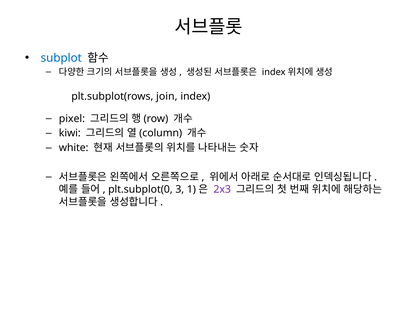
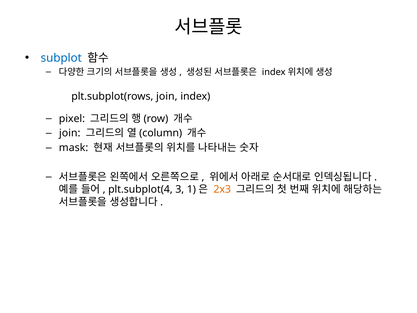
kiwi: kiwi -> join (70, 133)
white: white -> mask (74, 148)
plt.subplot(0: plt.subplot(0 -> plt.subplot(4 (140, 189)
2x3 colour: purple -> orange (222, 189)
